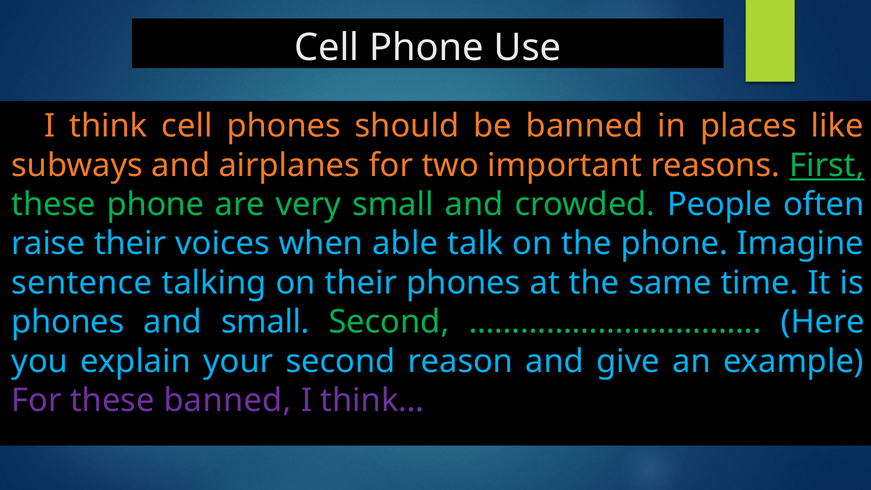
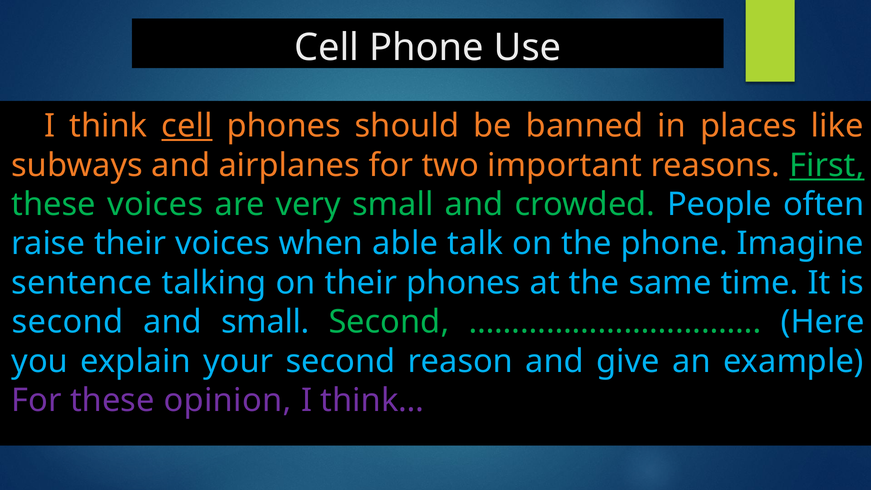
cell underline: none -> present (187, 126)
these phone: phone -> voices (155, 204)
phones: phones -> second (68, 322)
these banned: banned -> opinion (228, 400)
